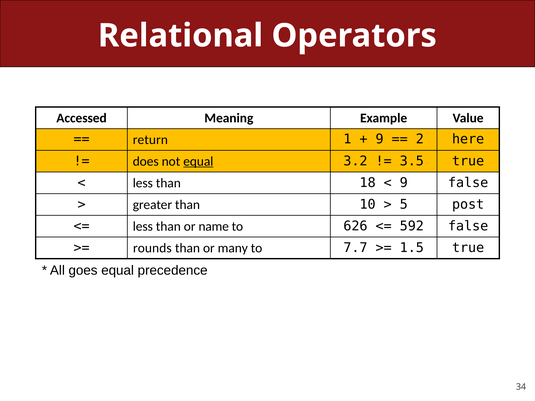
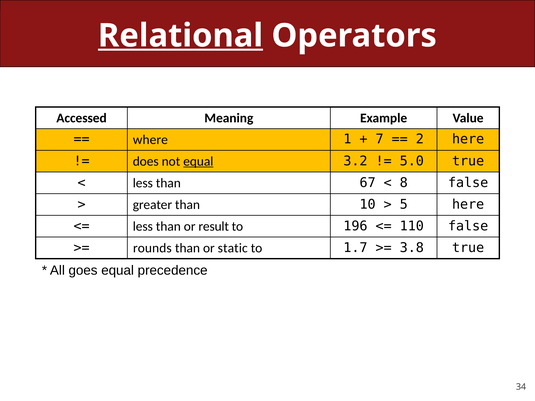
Relational underline: none -> present (180, 36)
return: return -> where (150, 140)
9: 9 -> 7 (380, 139)
3.5: 3.5 -> 5.0 (412, 161)
18: 18 -> 67 (368, 183)
9: 9 -> 8 (404, 183)
5 post: post -> here (468, 204)
name: name -> result (214, 226)
626: 626 -> 196 (355, 226)
592: 592 -> 110 (412, 226)
many: many -> static (233, 248)
7.7: 7.7 -> 1.7 (355, 248)
1.5: 1.5 -> 3.8 (412, 248)
